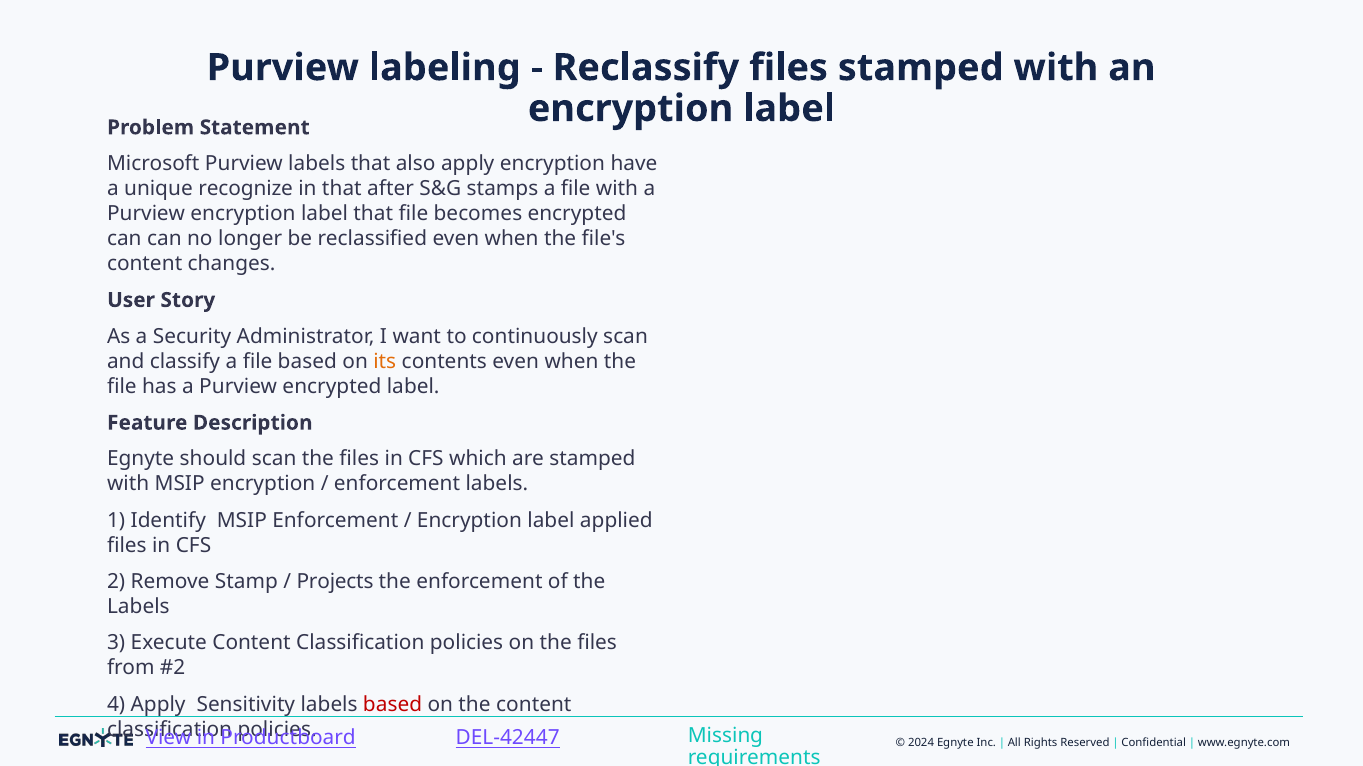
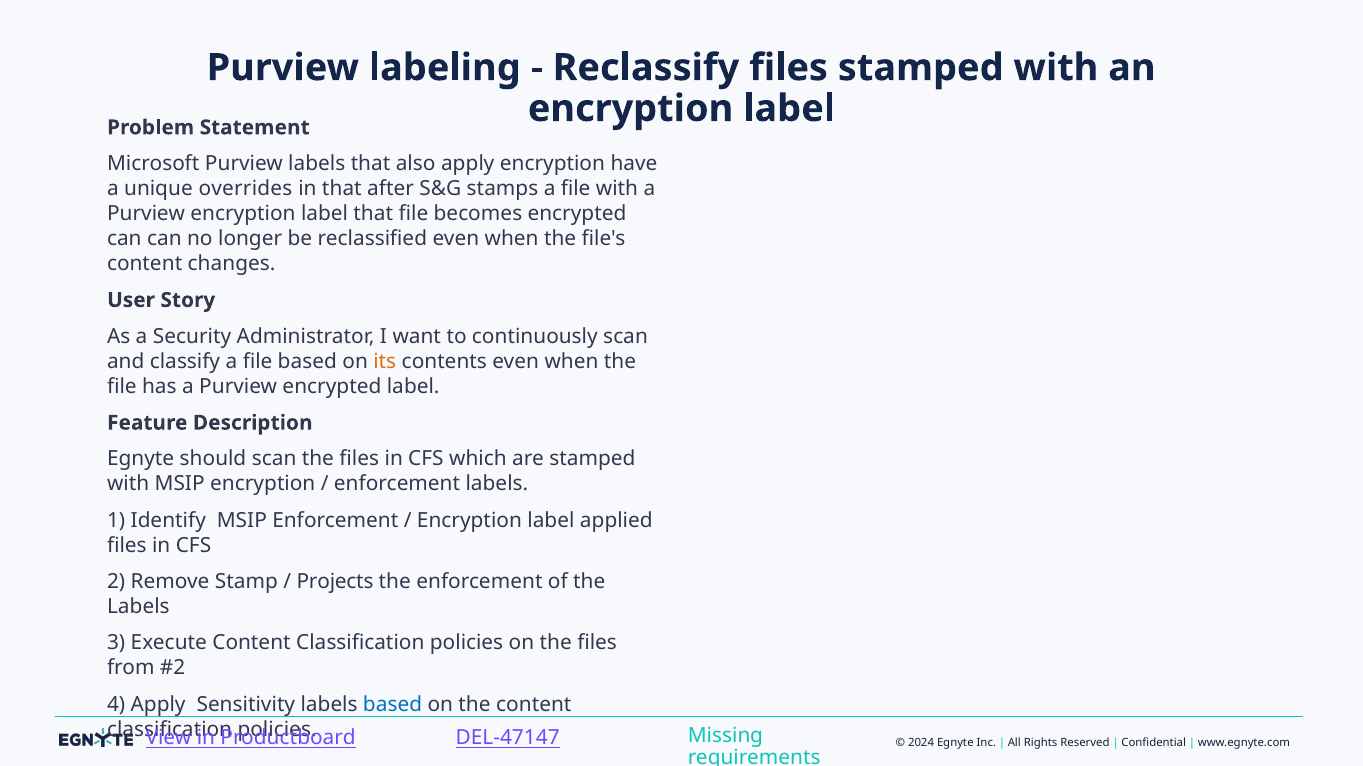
recognize: recognize -> overrides (245, 189)
based colour: red -> blue (393, 705)
DEL-42447: DEL-42447 -> DEL-47147 (508, 739)
